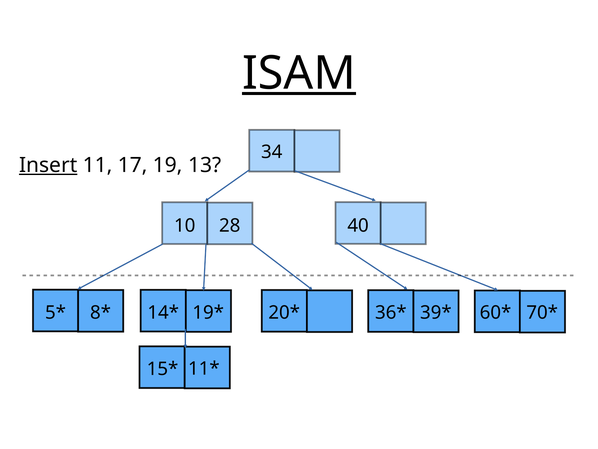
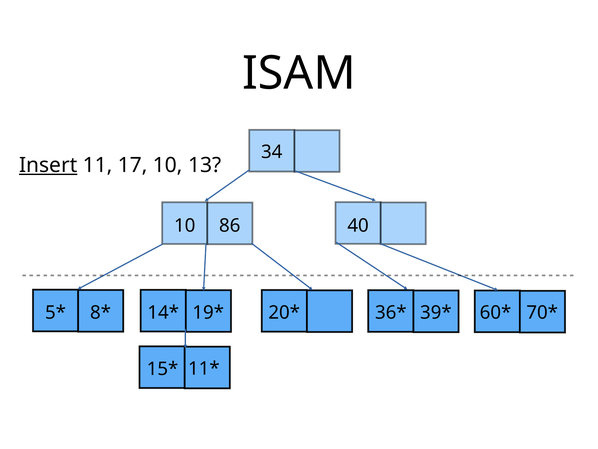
ISAM underline: present -> none (299, 73)
17 19: 19 -> 10 (168, 165)
28: 28 -> 86 (230, 226)
